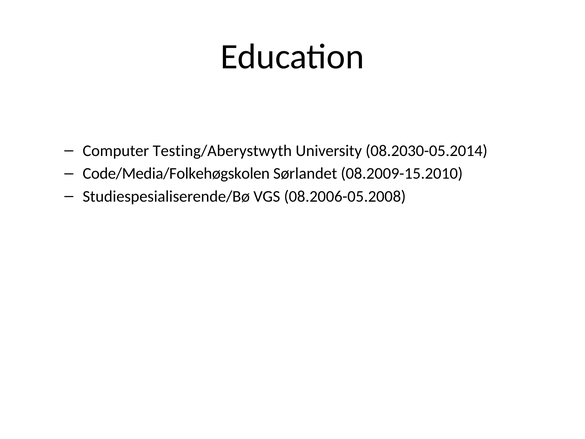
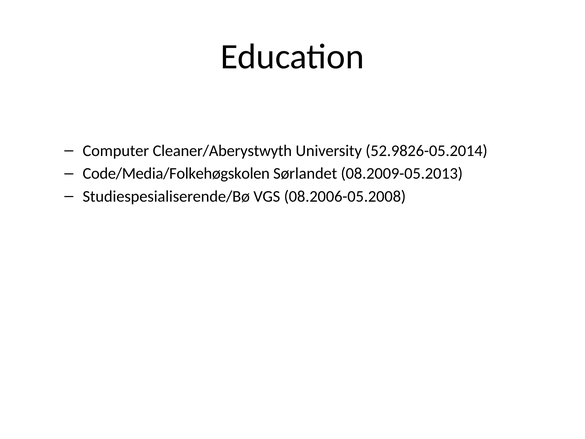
Testing/Aberystwyth: Testing/Aberystwyth -> Cleaner/Aberystwyth (222, 151)
08.2030-05.2014: 08.2030-05.2014 -> 52.9826-05.2014 (427, 151)
08.2009-15.2010: 08.2009-15.2010 -> 08.2009-05.2013 (402, 173)
